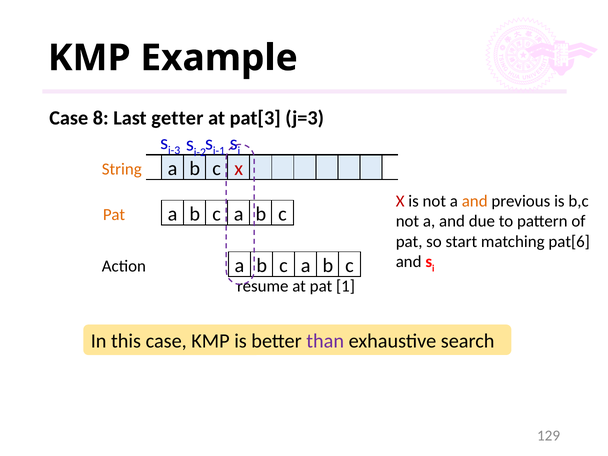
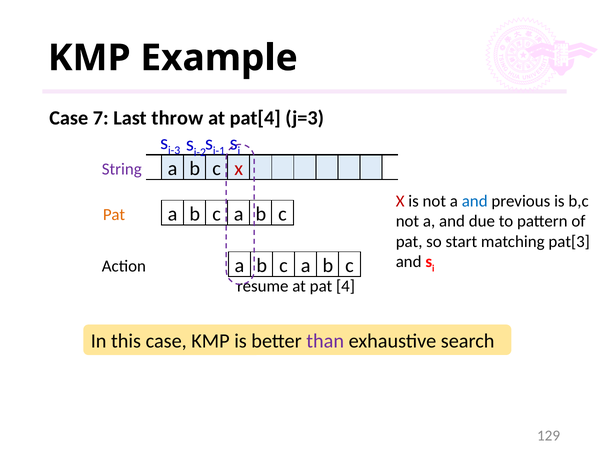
8: 8 -> 7 (101, 118)
getter: getter -> throw (177, 118)
pat[3: pat[3 -> pat[4 (255, 118)
String colour: orange -> purple (122, 169)
and colour: orange -> blue (475, 201)
pat[6: pat[6 -> pat[3 (569, 242)
1: 1 -> 4 (346, 286)
